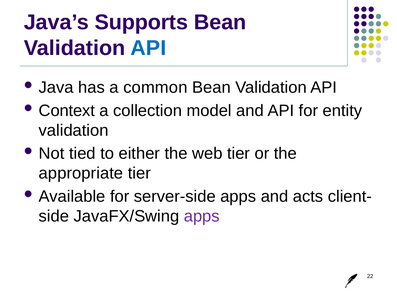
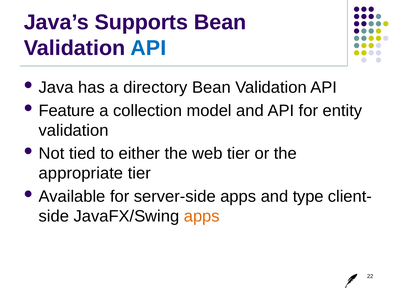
common: common -> directory (155, 88)
Context: Context -> Feature (67, 111)
acts: acts -> type (308, 197)
apps colour: purple -> orange (202, 217)
